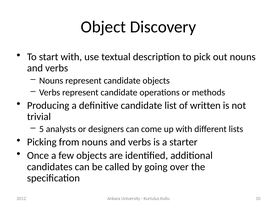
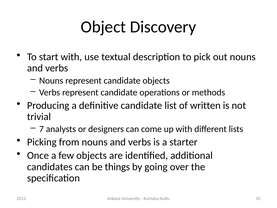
5: 5 -> 7 (41, 129)
called: called -> things (117, 167)
